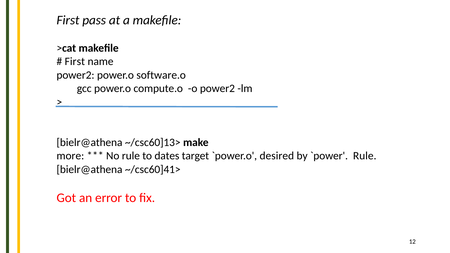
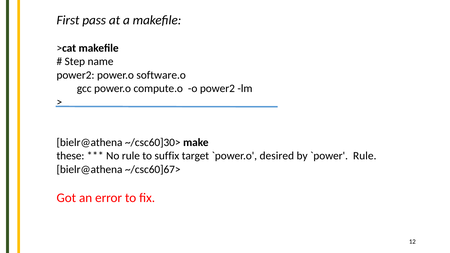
First: First -> Step (75, 62)
~/csc60]13>: ~/csc60]13> -> ~/csc60]30> (153, 143)
more: more -> these (70, 156)
dates: dates -> suffix (167, 156)
~/csc60]41>: ~/csc60]41> -> ~/csc60]67> (153, 170)
